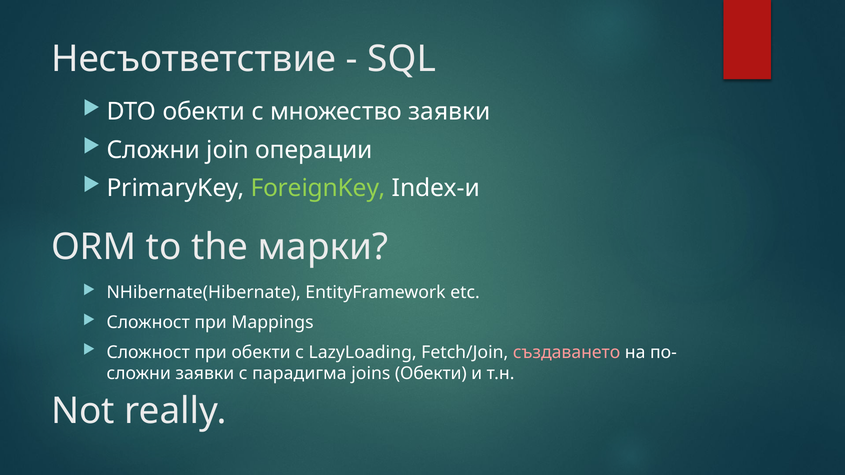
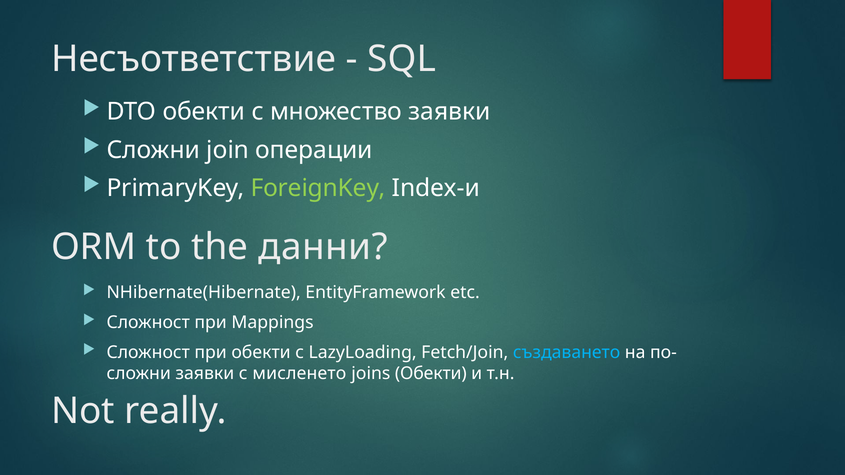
марки: марки -> данни (323, 247)
създаването colour: pink -> light blue (567, 353)
парадигма: парадигма -> мисленето (299, 374)
